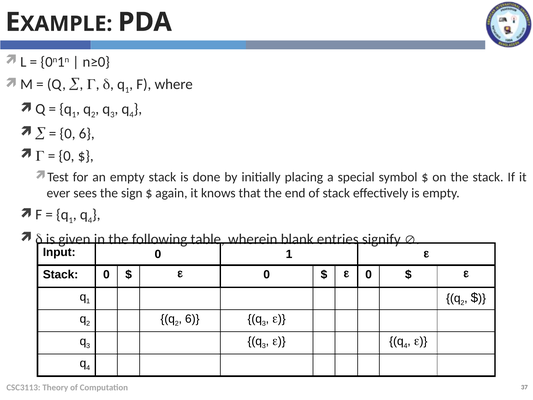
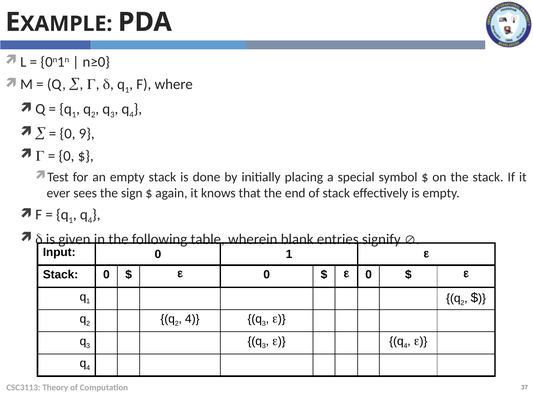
0 6: 6 -> 9 (87, 134)
6: 6 -> 4 (192, 319)
